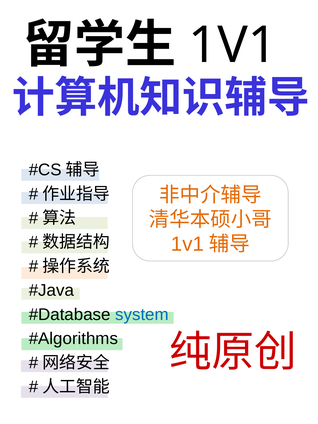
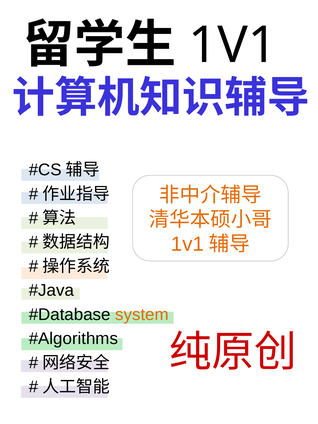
system colour: blue -> orange (142, 315)
